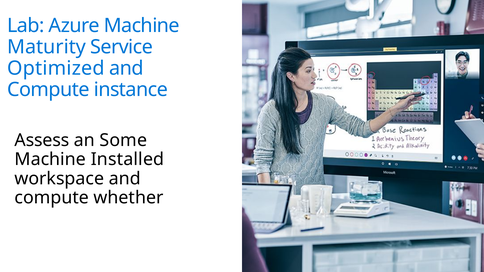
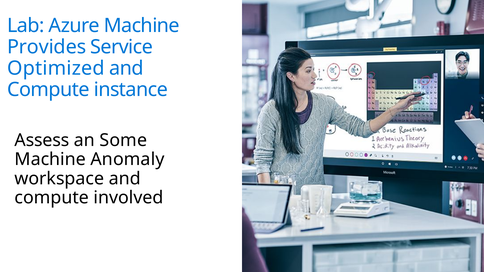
Maturity: Maturity -> Provides (47, 47)
Installed: Installed -> Anomaly (127, 159)
whether: whether -> involved (128, 198)
